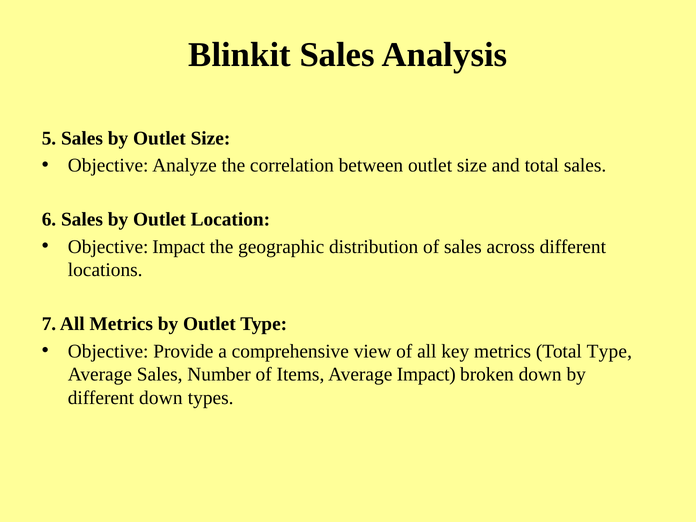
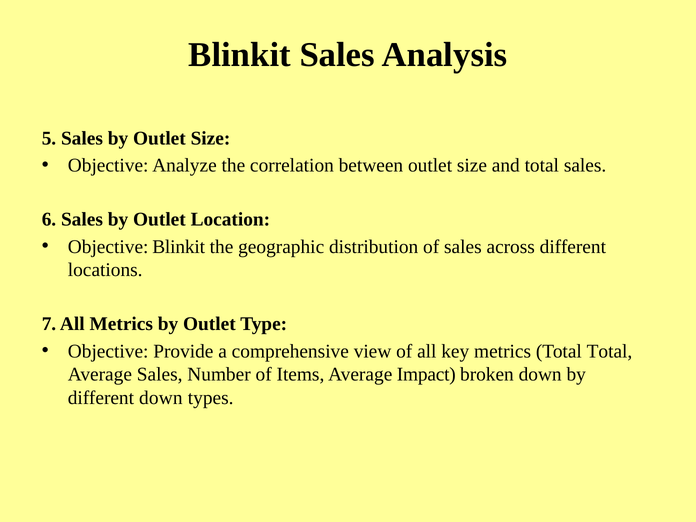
Objective Impact: Impact -> Blinkit (179, 247)
Total Type: Type -> Total (609, 351)
